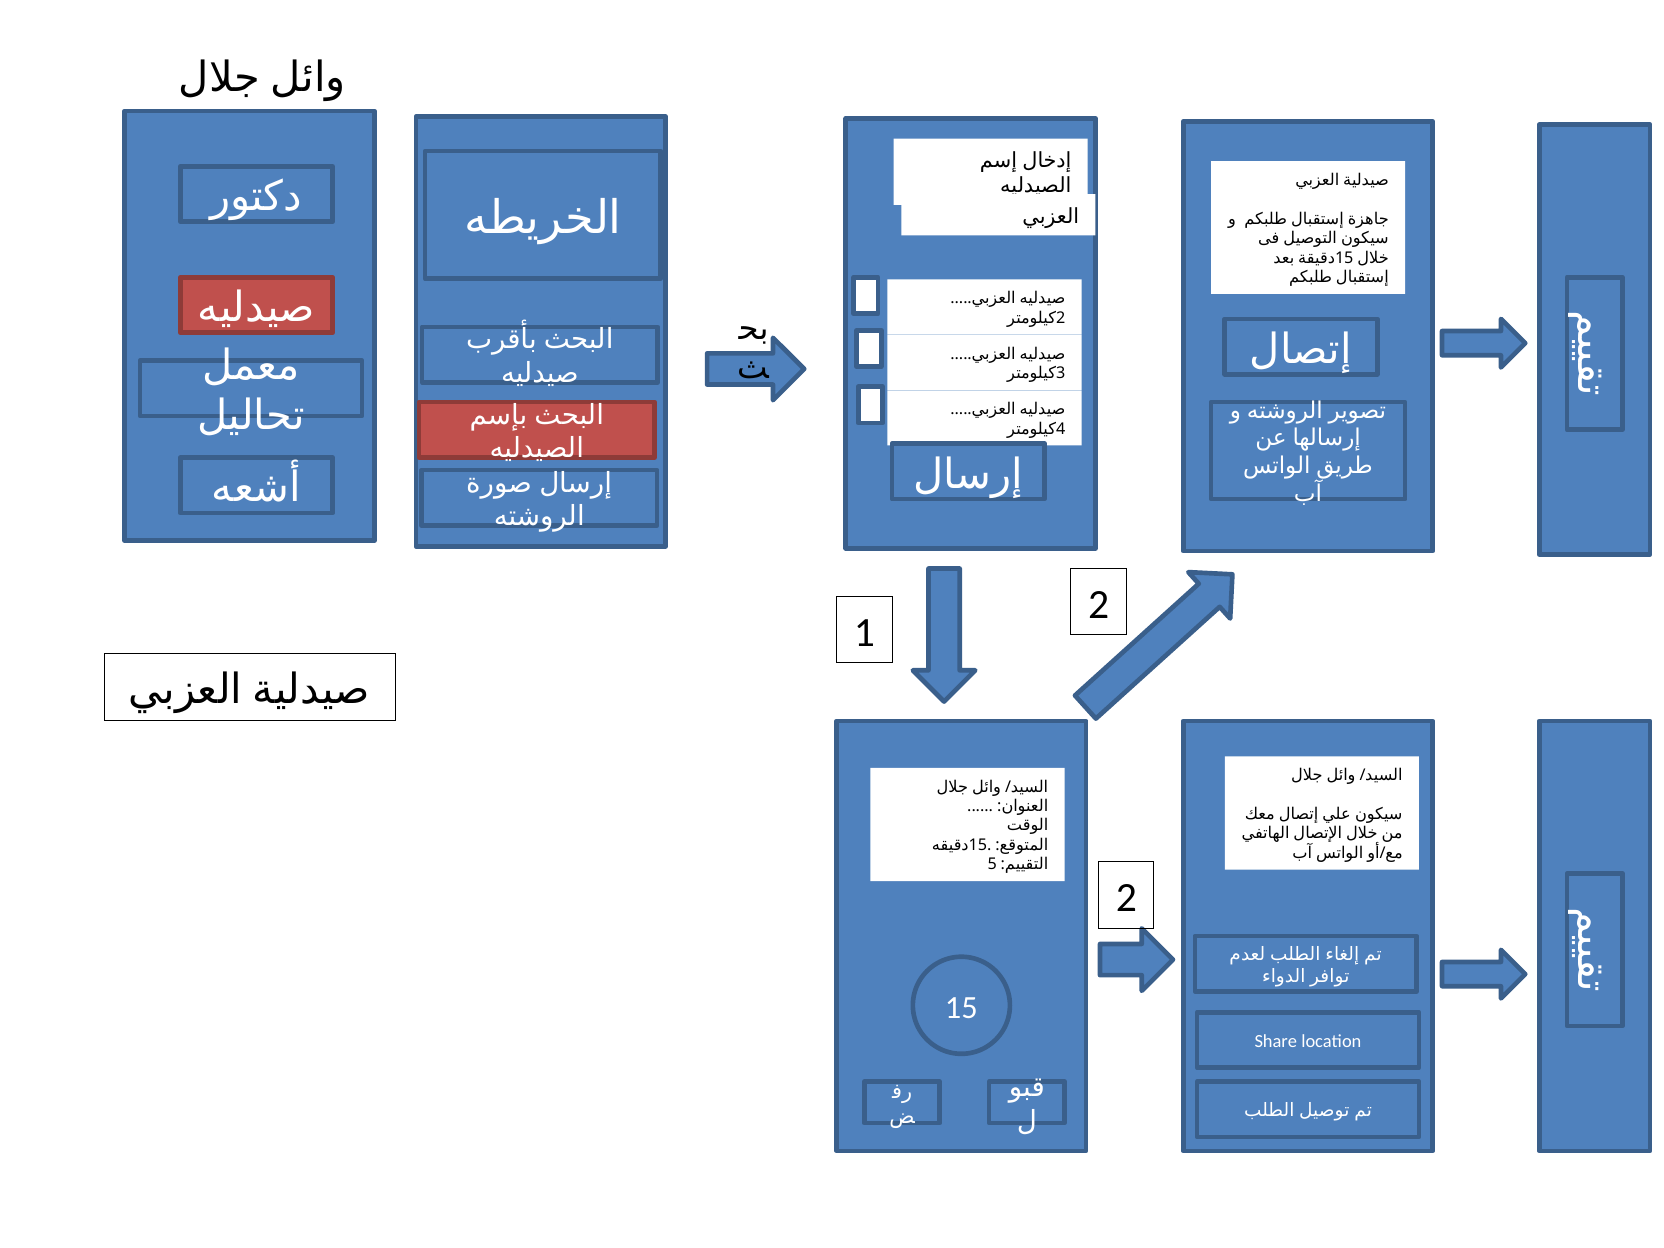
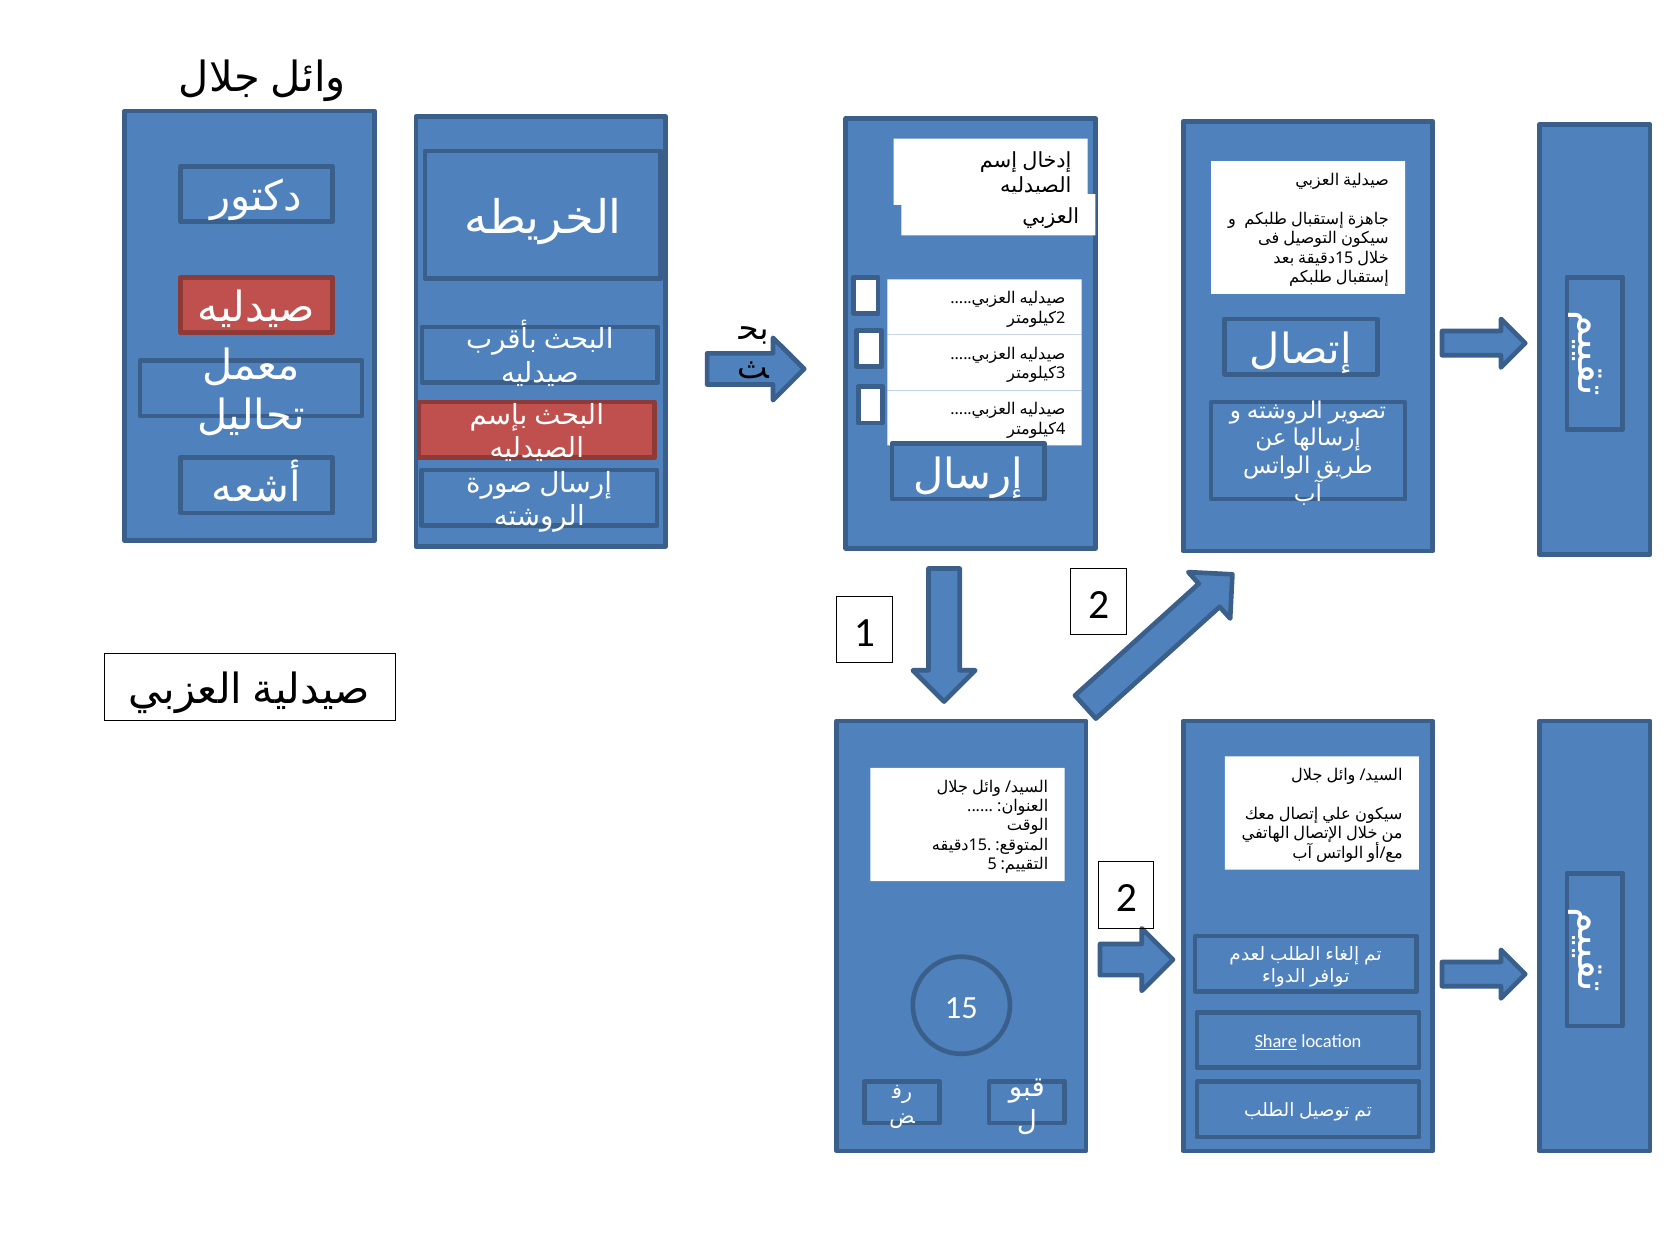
Share underline: none -> present (1276, 1041)
